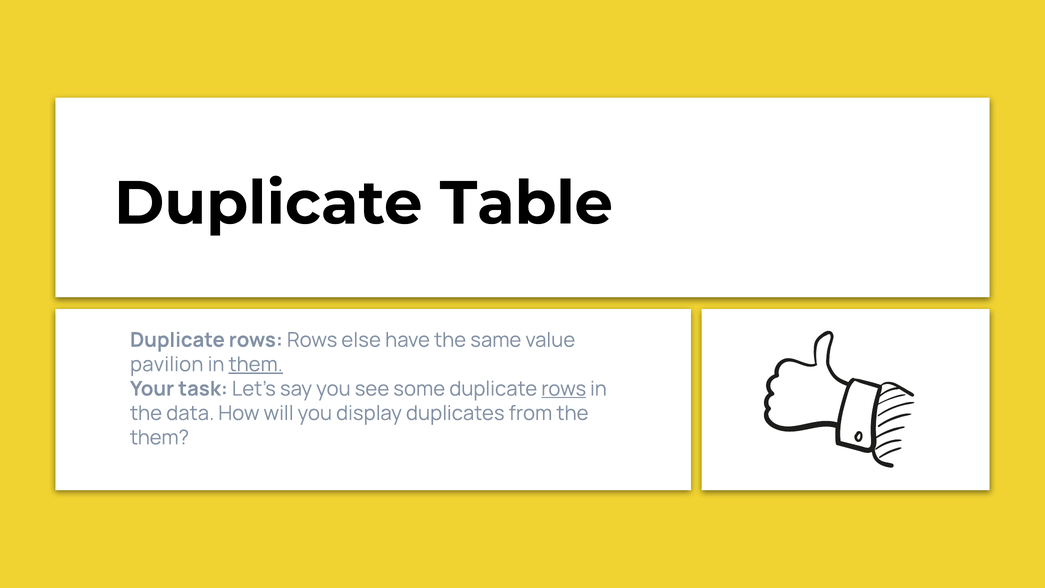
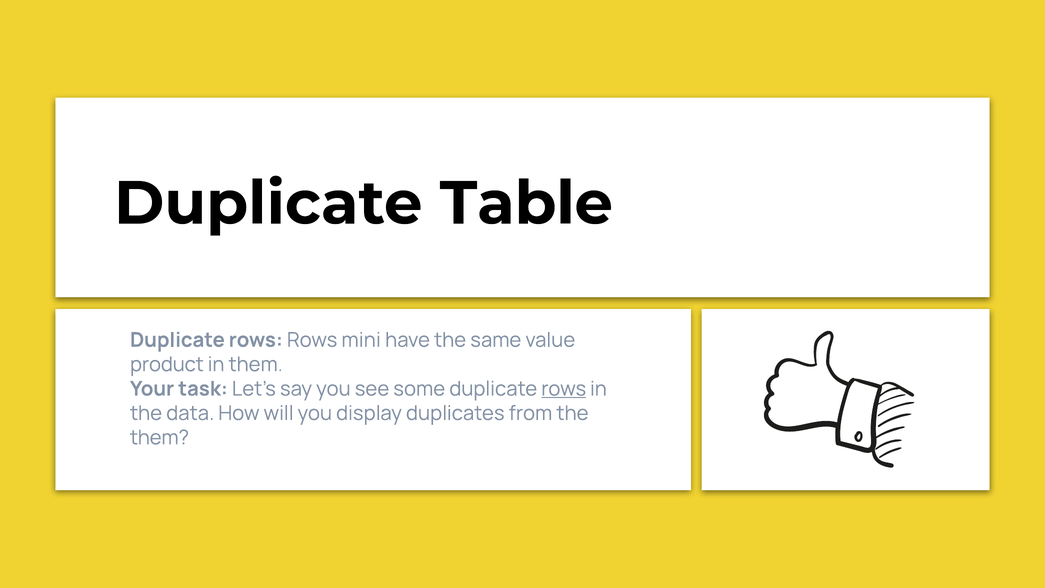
else: else -> mini (361, 340)
pavilion: pavilion -> product (167, 364)
them underline: present -> none (256, 364)
